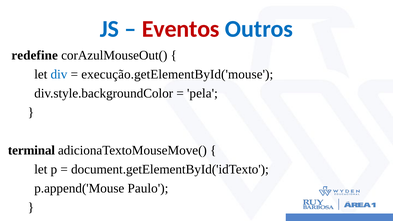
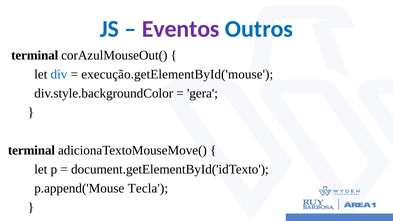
Eventos colour: red -> purple (181, 29)
redefine: redefine -> terminal (35, 55)
pela: pela -> gera (202, 93)
Paulo: Paulo -> Tecla (148, 188)
